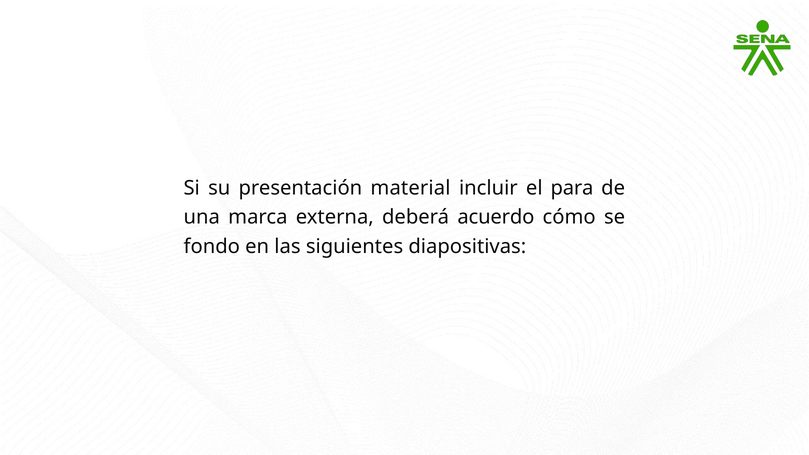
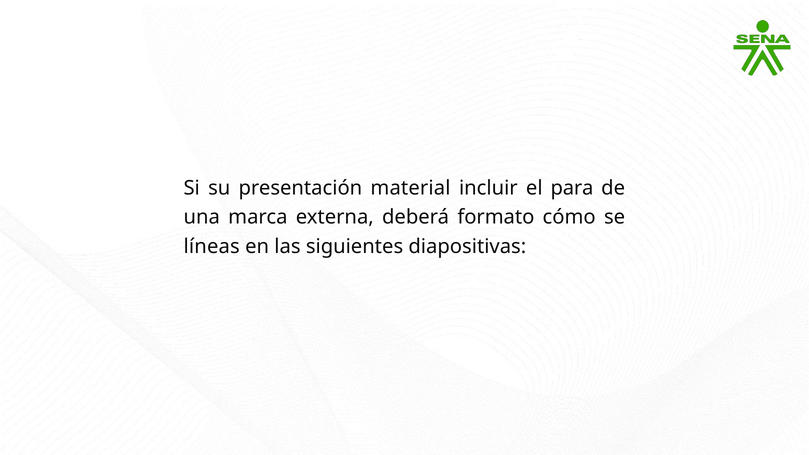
acuerdo: acuerdo -> formato (496, 217)
fondo: fondo -> líneas (212, 246)
